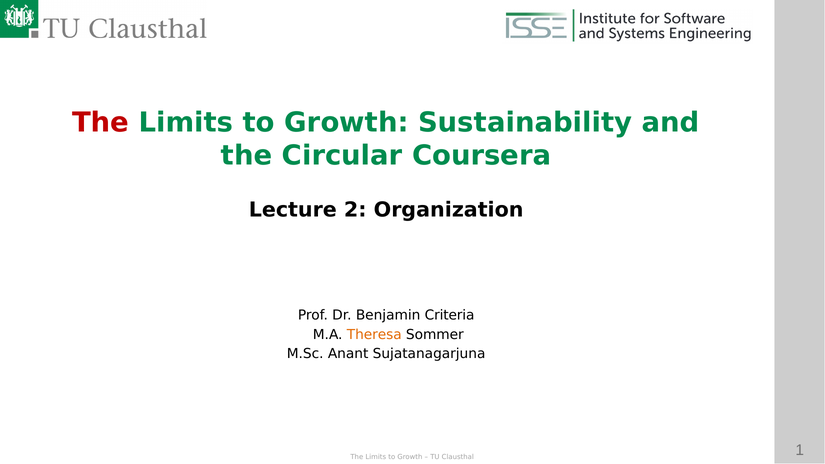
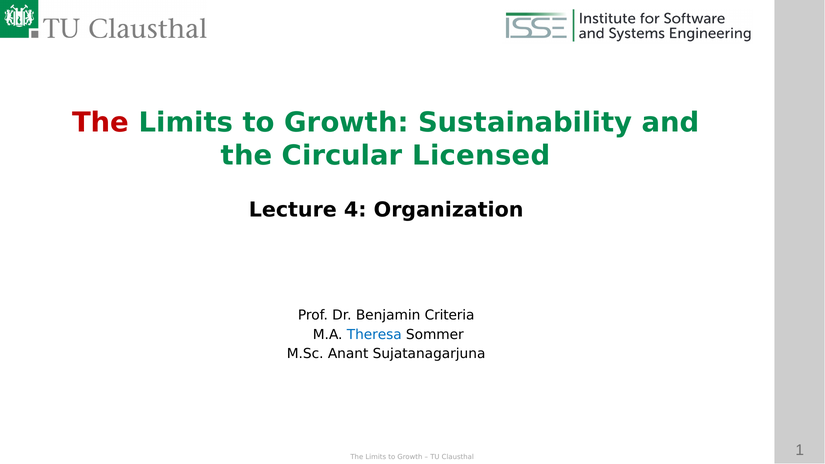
Coursera: Coursera -> Licensed (481, 156)
2: 2 -> 4 (355, 210)
Theresa colour: orange -> blue (374, 335)
